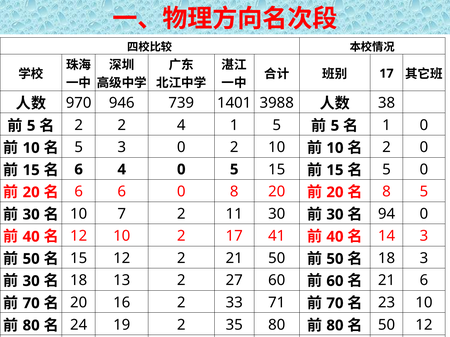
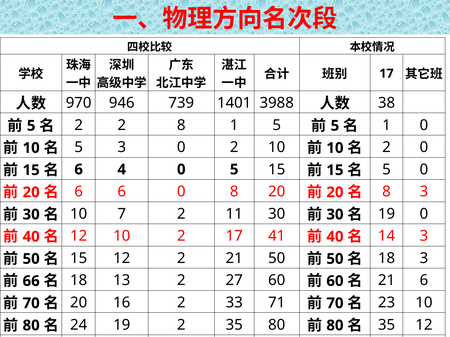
2 4: 4 -> 8 (181, 125)
8 5: 5 -> 3 (424, 192)
94: 94 -> 19 (387, 214)
30: 30 -> 66 (31, 281)
50: 50 -> 35 (387, 325)
